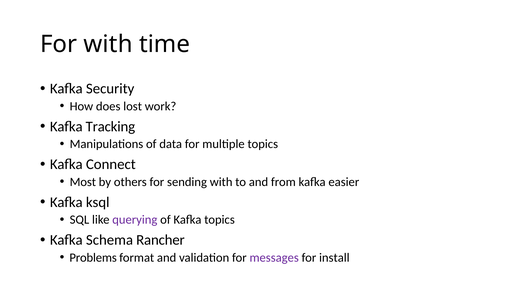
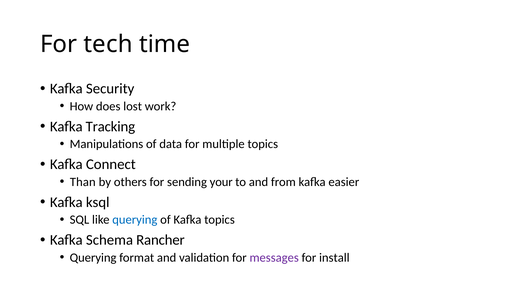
For with: with -> tech (108, 44)
Most: Most -> Than (83, 182)
sending with: with -> your (221, 182)
querying colour: purple -> blue (135, 220)
Problems: Problems -> Querying (93, 257)
